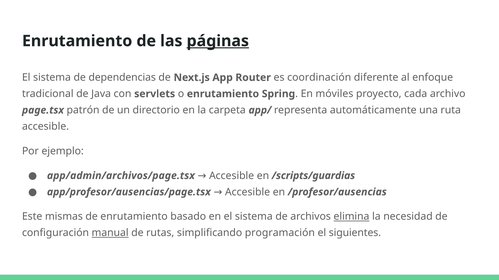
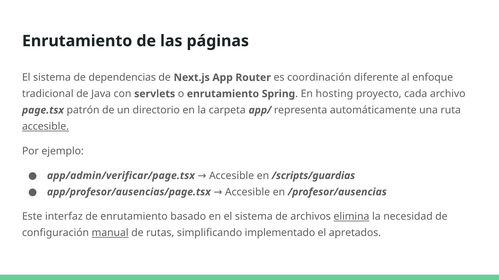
páginas underline: present -> none (218, 41)
móviles: móviles -> hosting (334, 94)
accesible underline: none -> present (45, 127)
app/admin/archivos/page.tsx: app/admin/archivos/page.tsx -> app/admin/verificar/page.tsx (121, 176)
mismas: mismas -> interfaz (64, 217)
programación: programación -> implementado (280, 233)
siguientes: siguientes -> apretados (355, 233)
